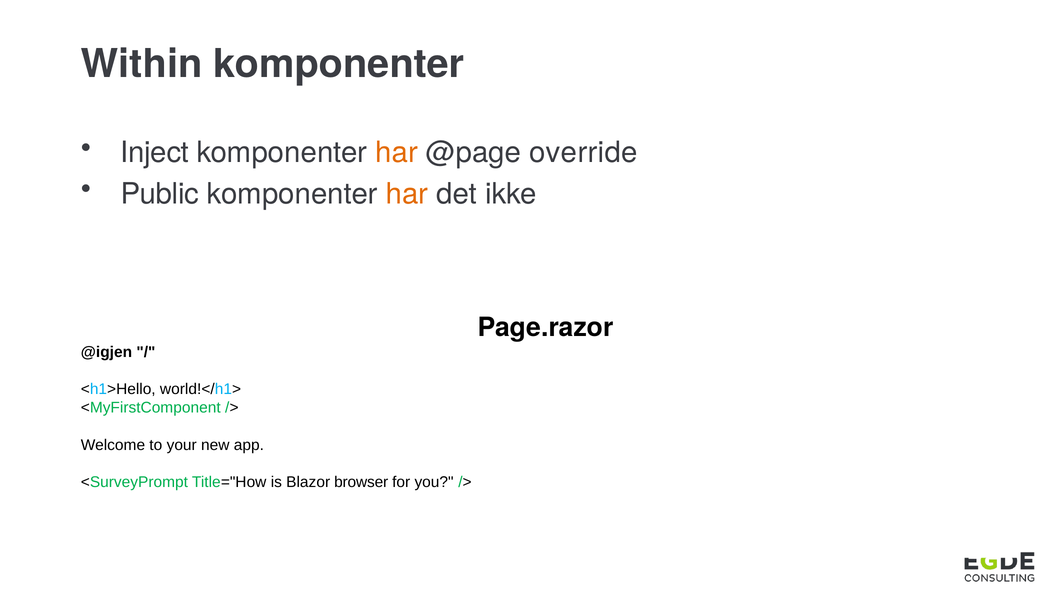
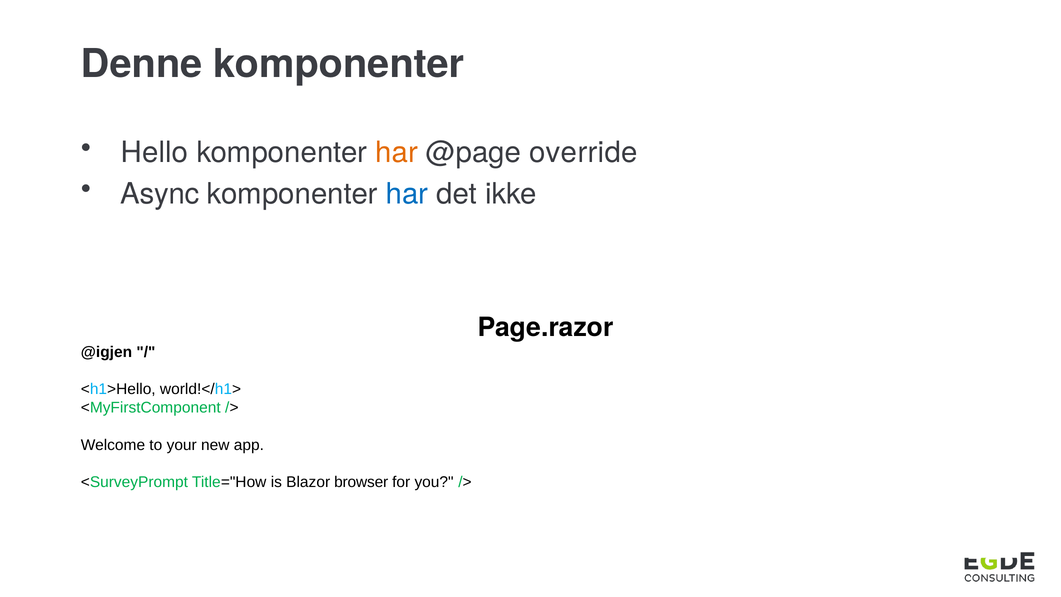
Within: Within -> Denne (142, 64)
Inject: Inject -> Hello (154, 153)
Public: Public -> Async (160, 194)
har colour: orange -> blue (407, 194)
